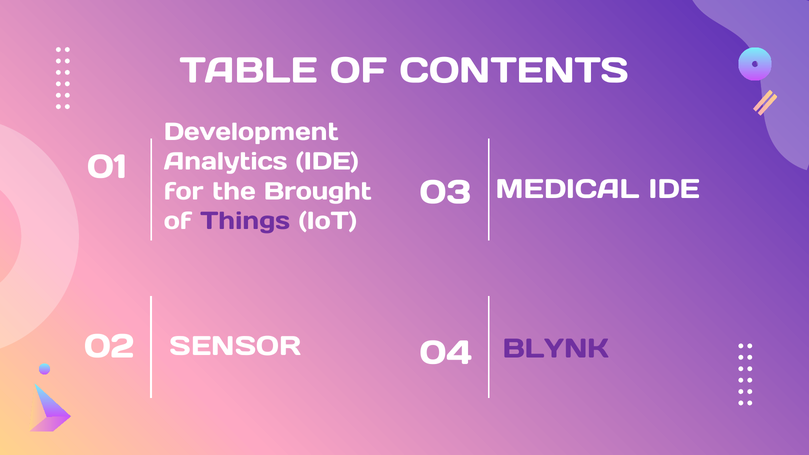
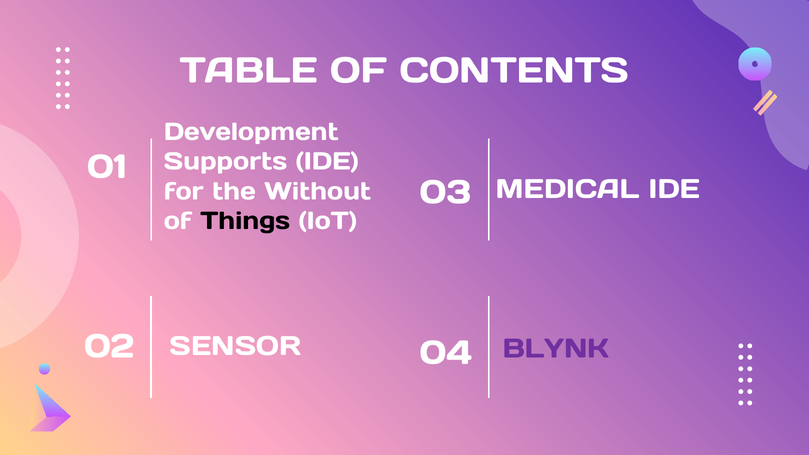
Analytics: Analytics -> Supports (226, 162)
Brought: Brought -> Without (318, 192)
Things colour: purple -> black (245, 221)
